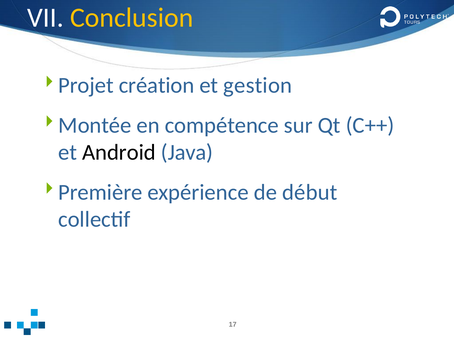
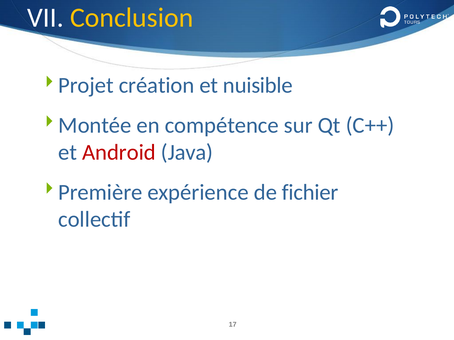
gestion: gestion -> nuisible (258, 86)
Android colour: black -> red (119, 153)
début: début -> fichier (310, 193)
